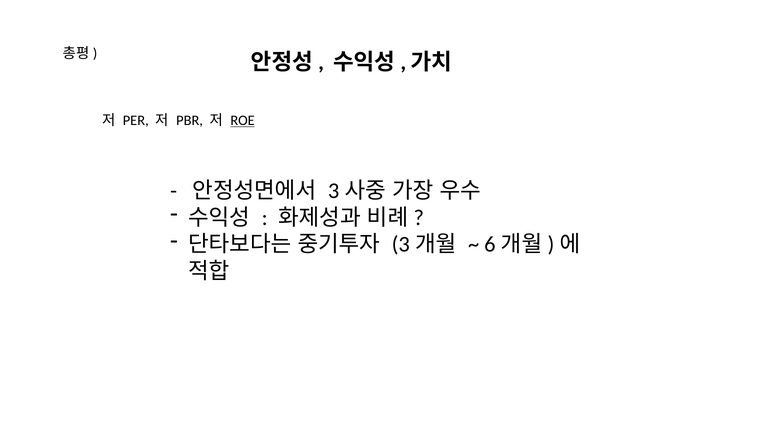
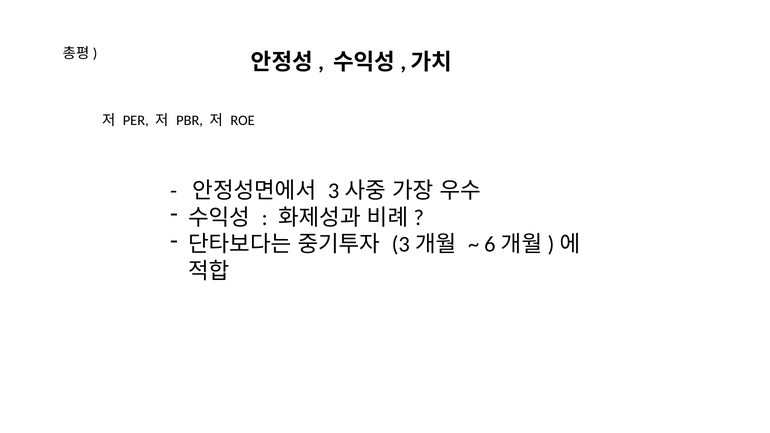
ROE underline: present -> none (243, 121)
